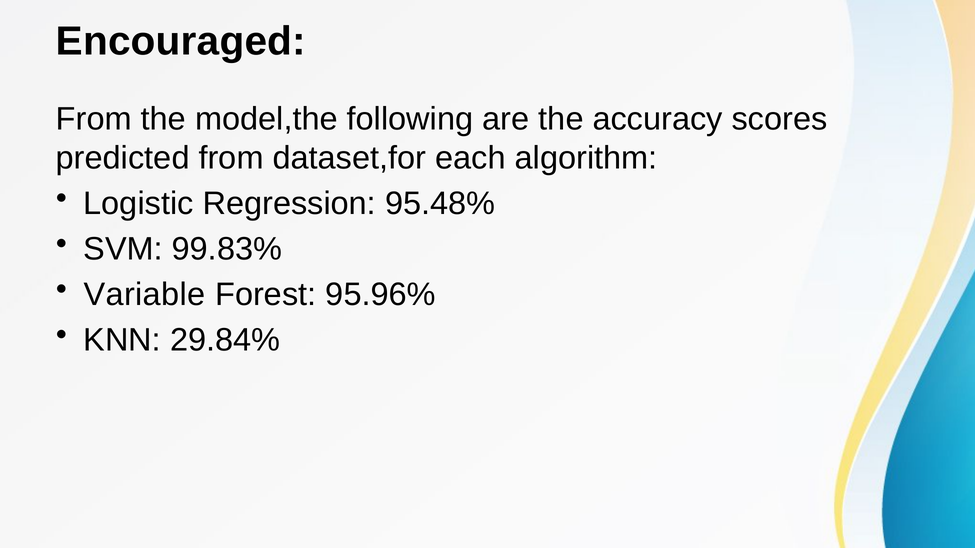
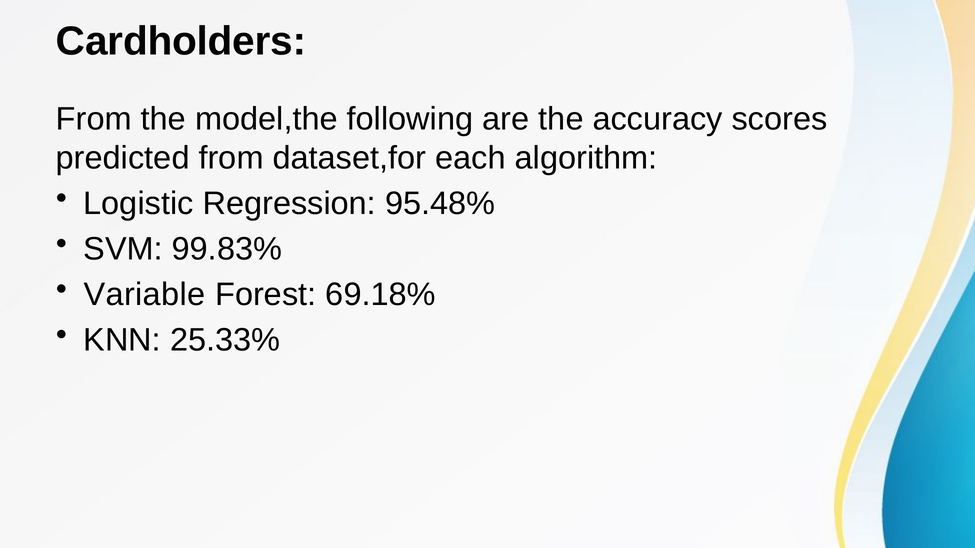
Encouraged: Encouraged -> Cardholders (181, 41)
95.96%: 95.96% -> 69.18% (381, 295)
29.84%: 29.84% -> 25.33% (225, 340)
